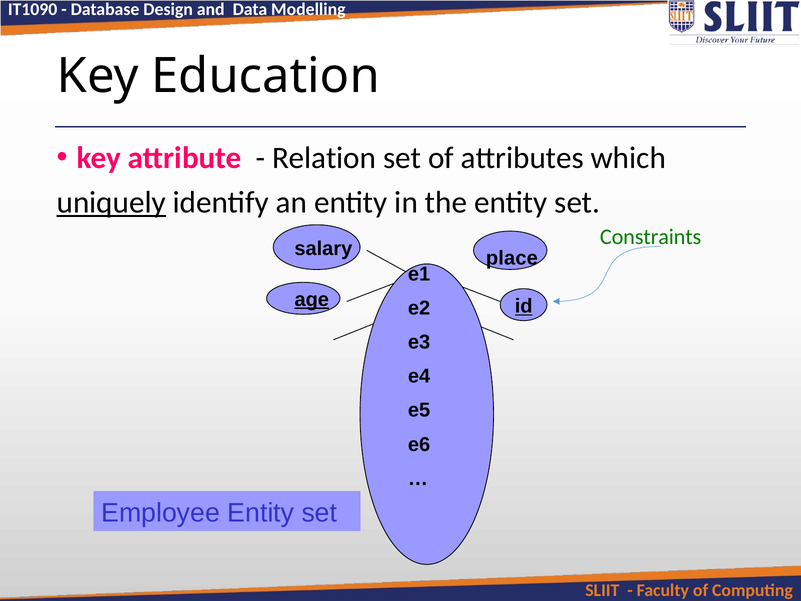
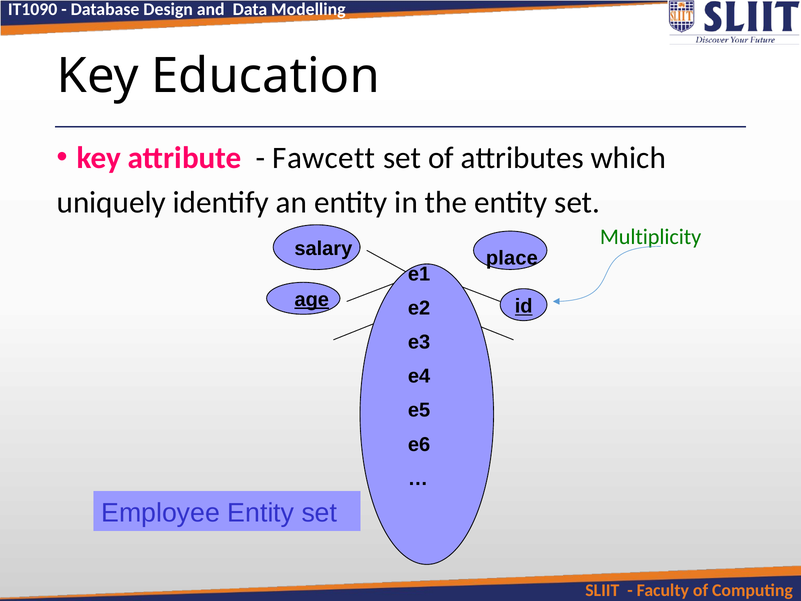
Relation: Relation -> Fawcett (324, 158)
uniquely underline: present -> none (111, 203)
Constraints: Constraints -> Multiplicity (651, 237)
